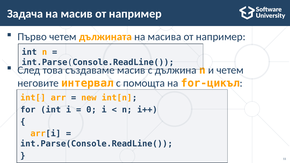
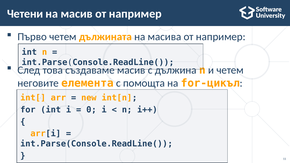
Задача: Задача -> Четени (25, 14)
интервал: интервал -> елемента (87, 83)
